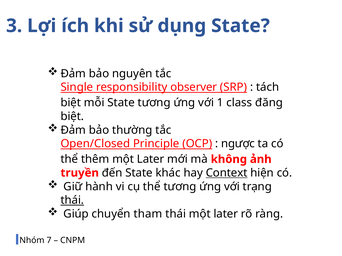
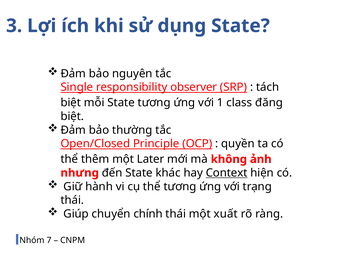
ngược: ngược -> quyền (238, 144)
truyền: truyền -> nhưng (80, 173)
thái underline: present -> none (72, 201)
tham: tham -> chính (148, 214)
thái một later: later -> xuất (226, 214)
